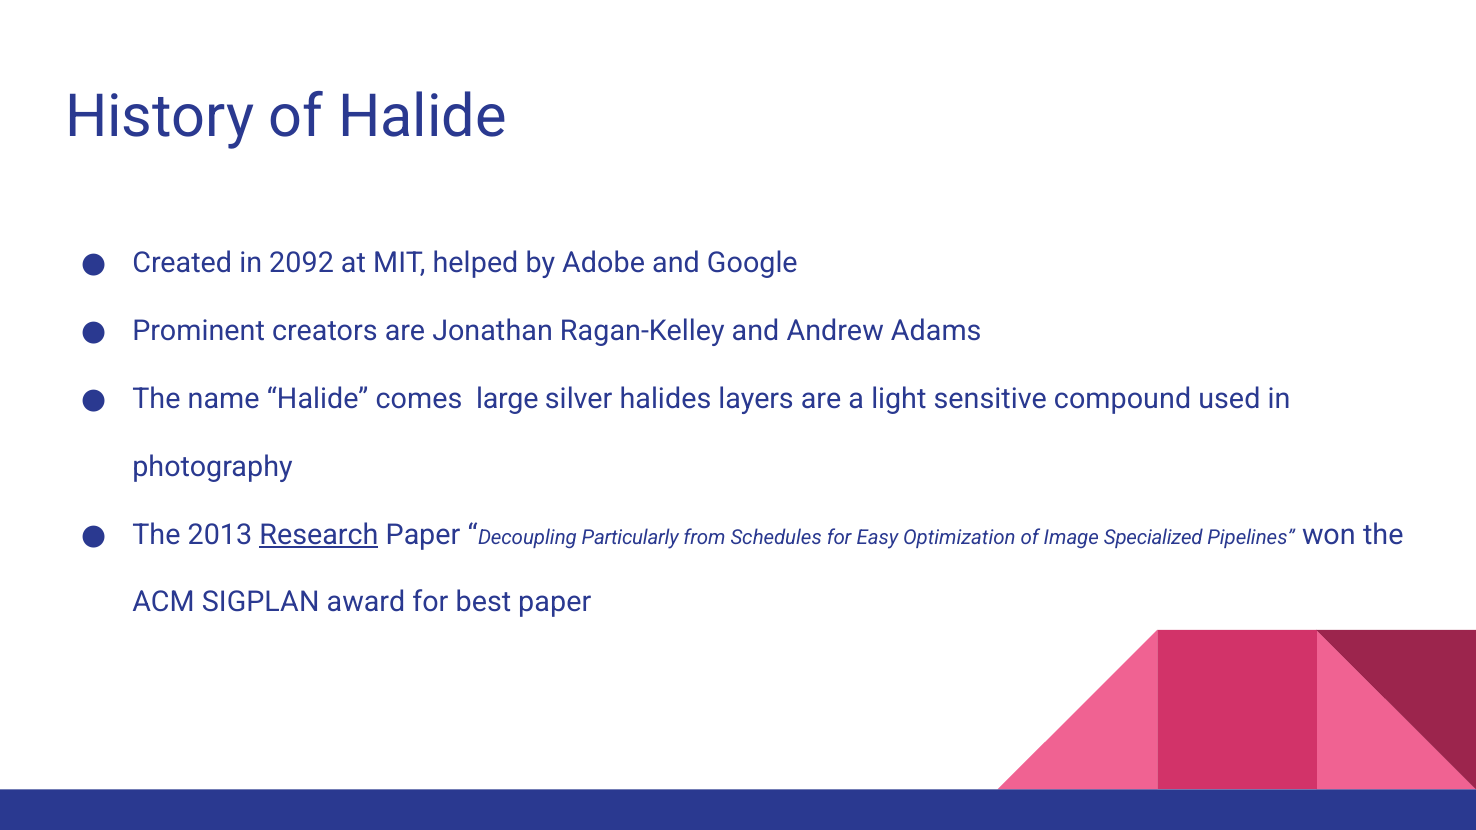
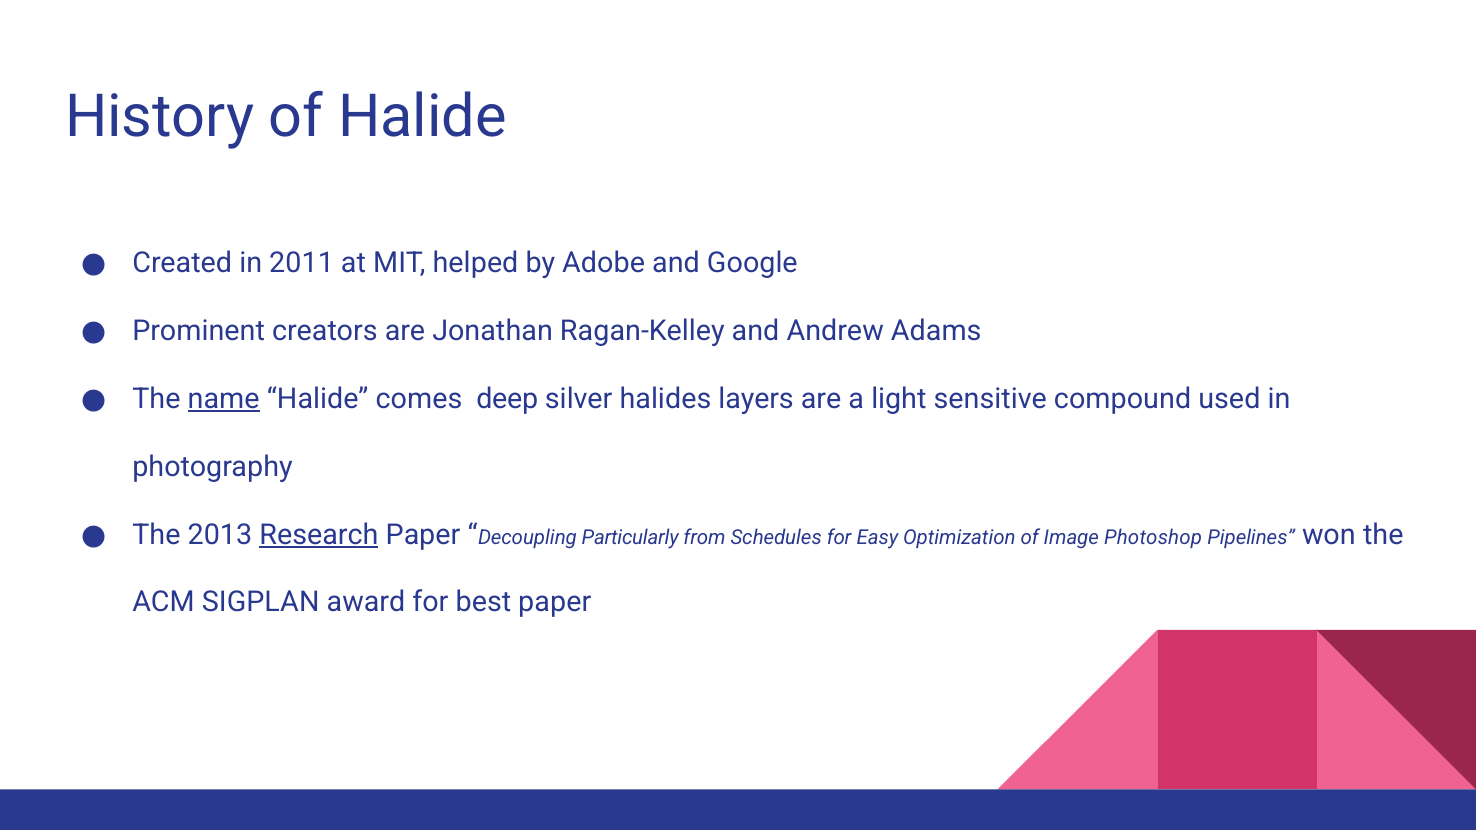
2092: 2092 -> 2011 (302, 263)
name underline: none -> present (224, 399)
large: large -> deep (507, 399)
Specialized: Specialized -> Photoshop (1153, 537)
